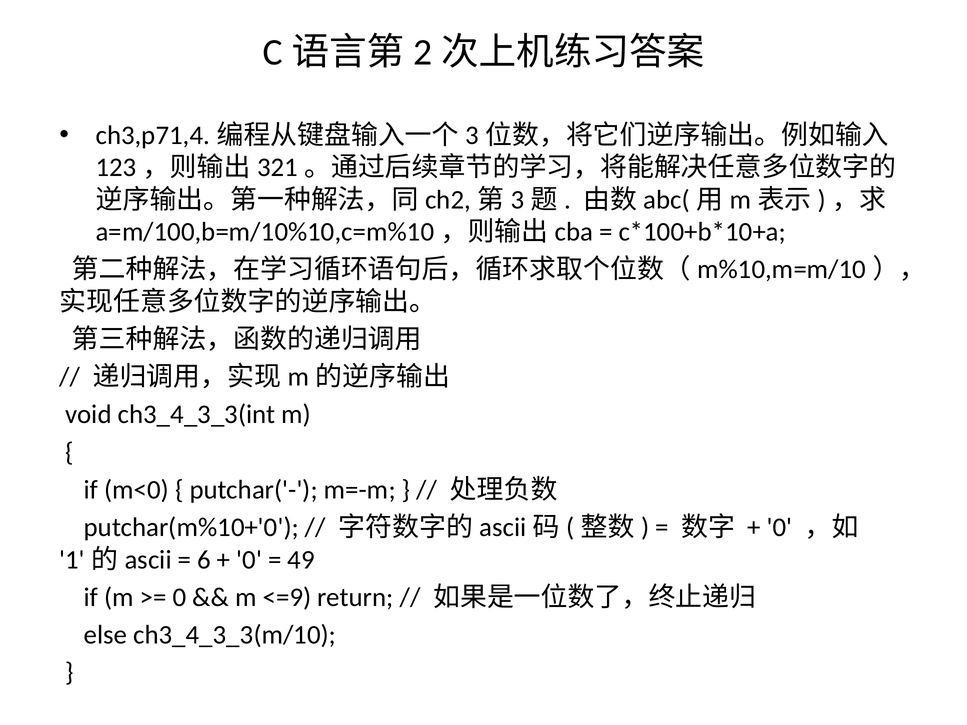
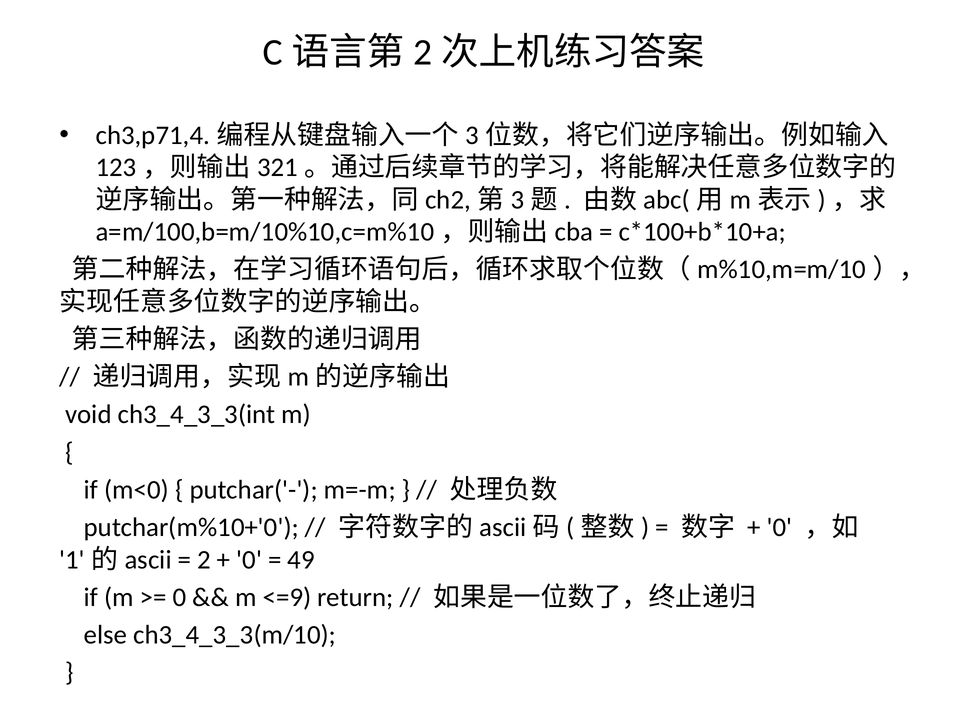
6: 6 -> 2 (204, 560)
